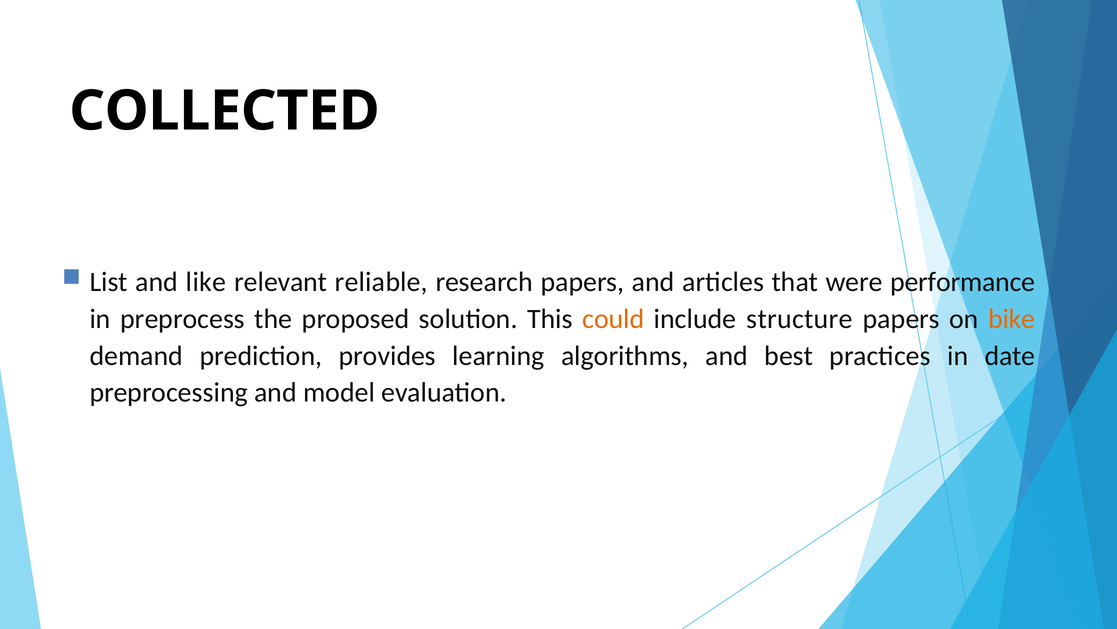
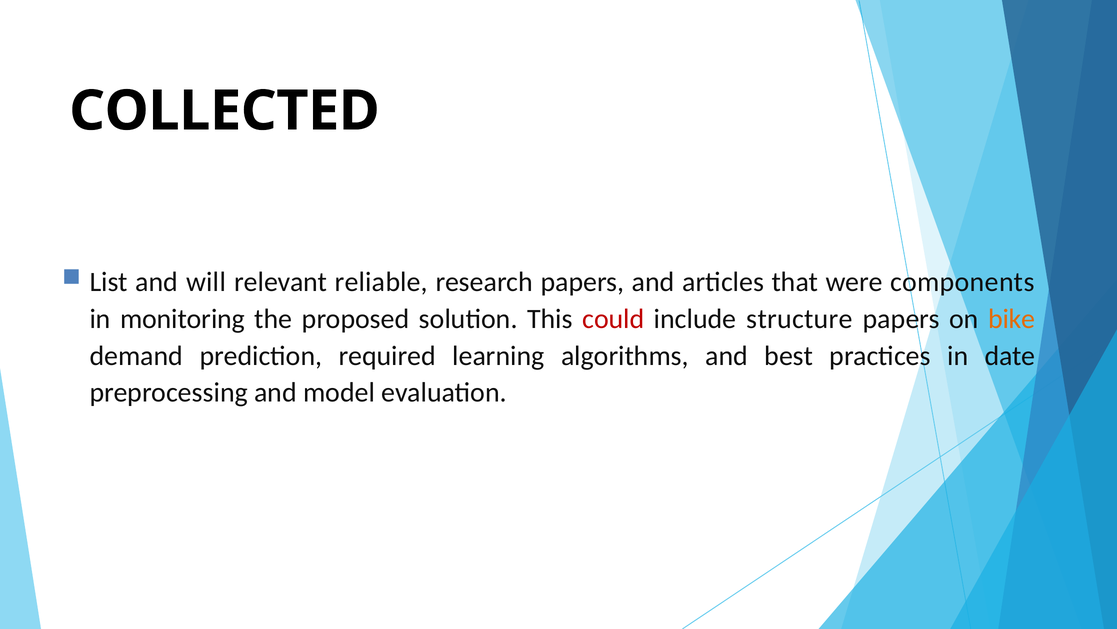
like: like -> will (206, 282)
performance: performance -> components (962, 282)
preprocess: preprocess -> monitoring (183, 319)
could colour: orange -> red (613, 319)
provides: provides -> required (387, 355)
